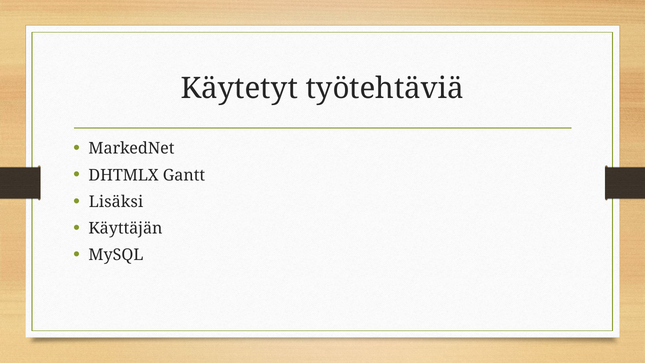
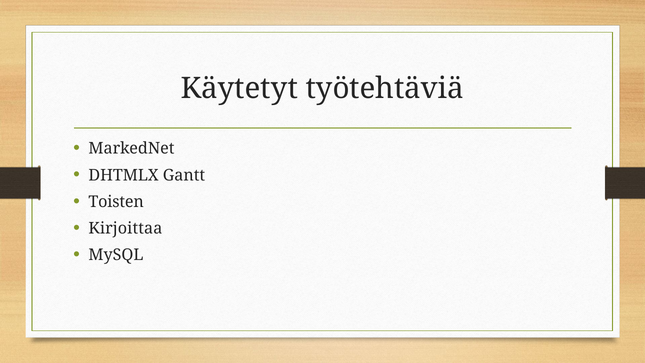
Lisäksi: Lisäksi -> Toisten (116, 202)
Käyttäjän: Käyttäjän -> Kirjoittaa (125, 228)
